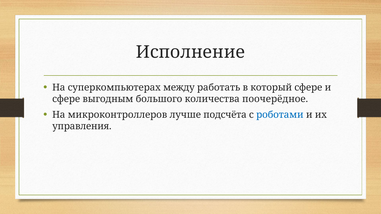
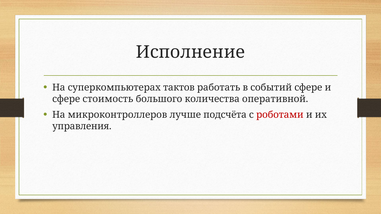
между: между -> тактов (179, 88)
который: который -> событий (271, 88)
выгодным: выгодным -> стоимость (108, 99)
поочерёдное: поочерёдное -> оперативной (275, 99)
роботами colour: blue -> red (280, 115)
